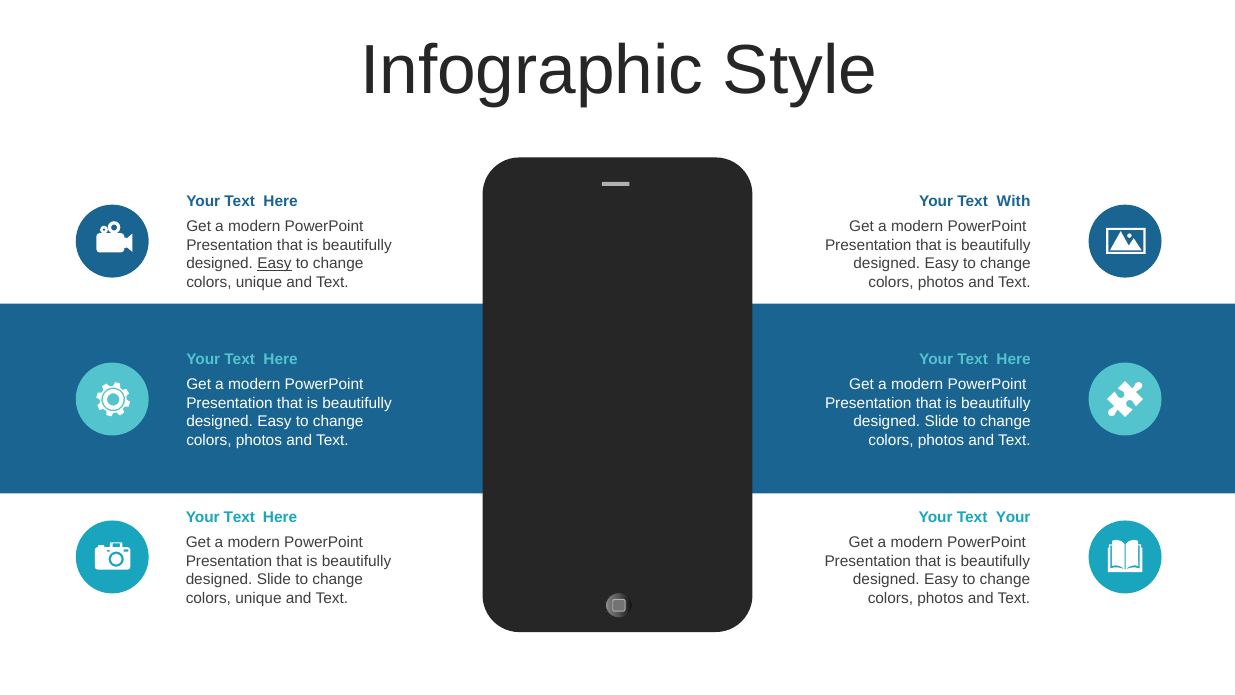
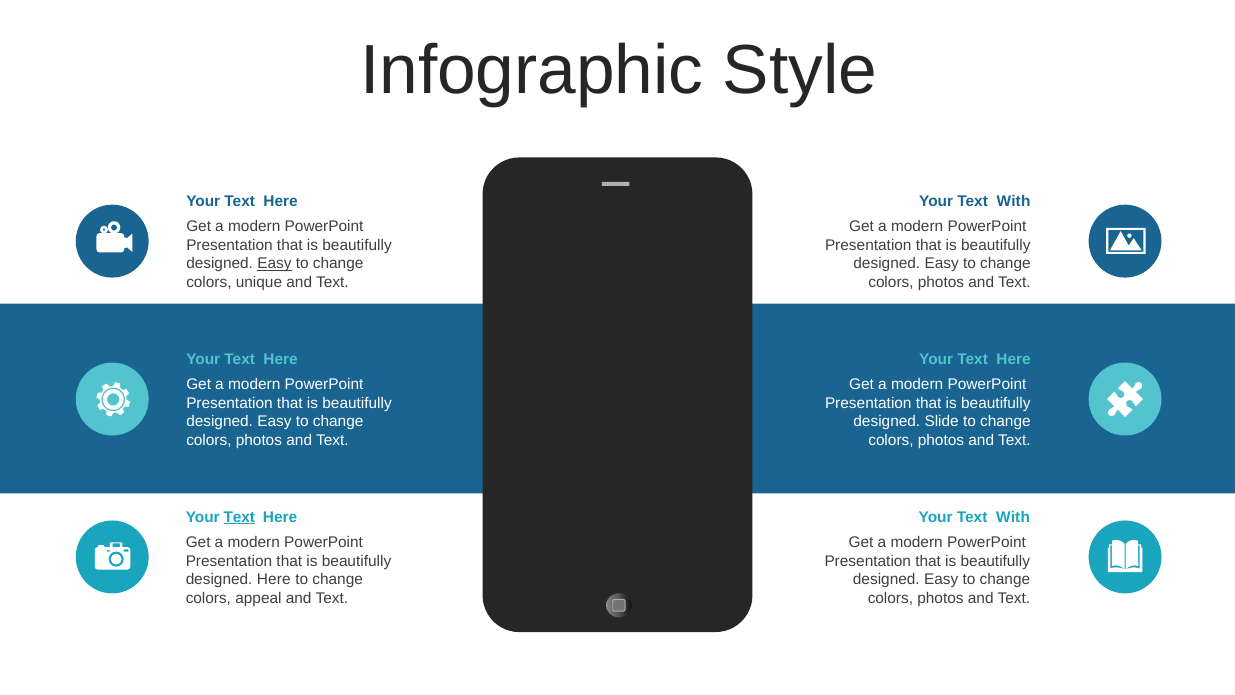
Text underline: none -> present (239, 517)
Your: Your -> With (1013, 517)
Slide: Slide -> Here (274, 579)
unique: unique -> appeal (258, 598)
